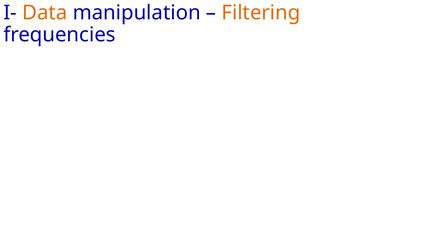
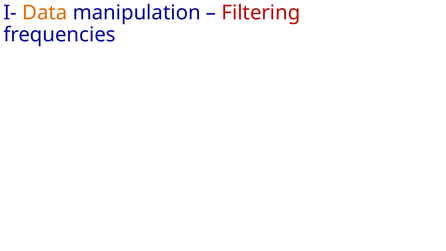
Filtering colour: orange -> red (261, 13)
